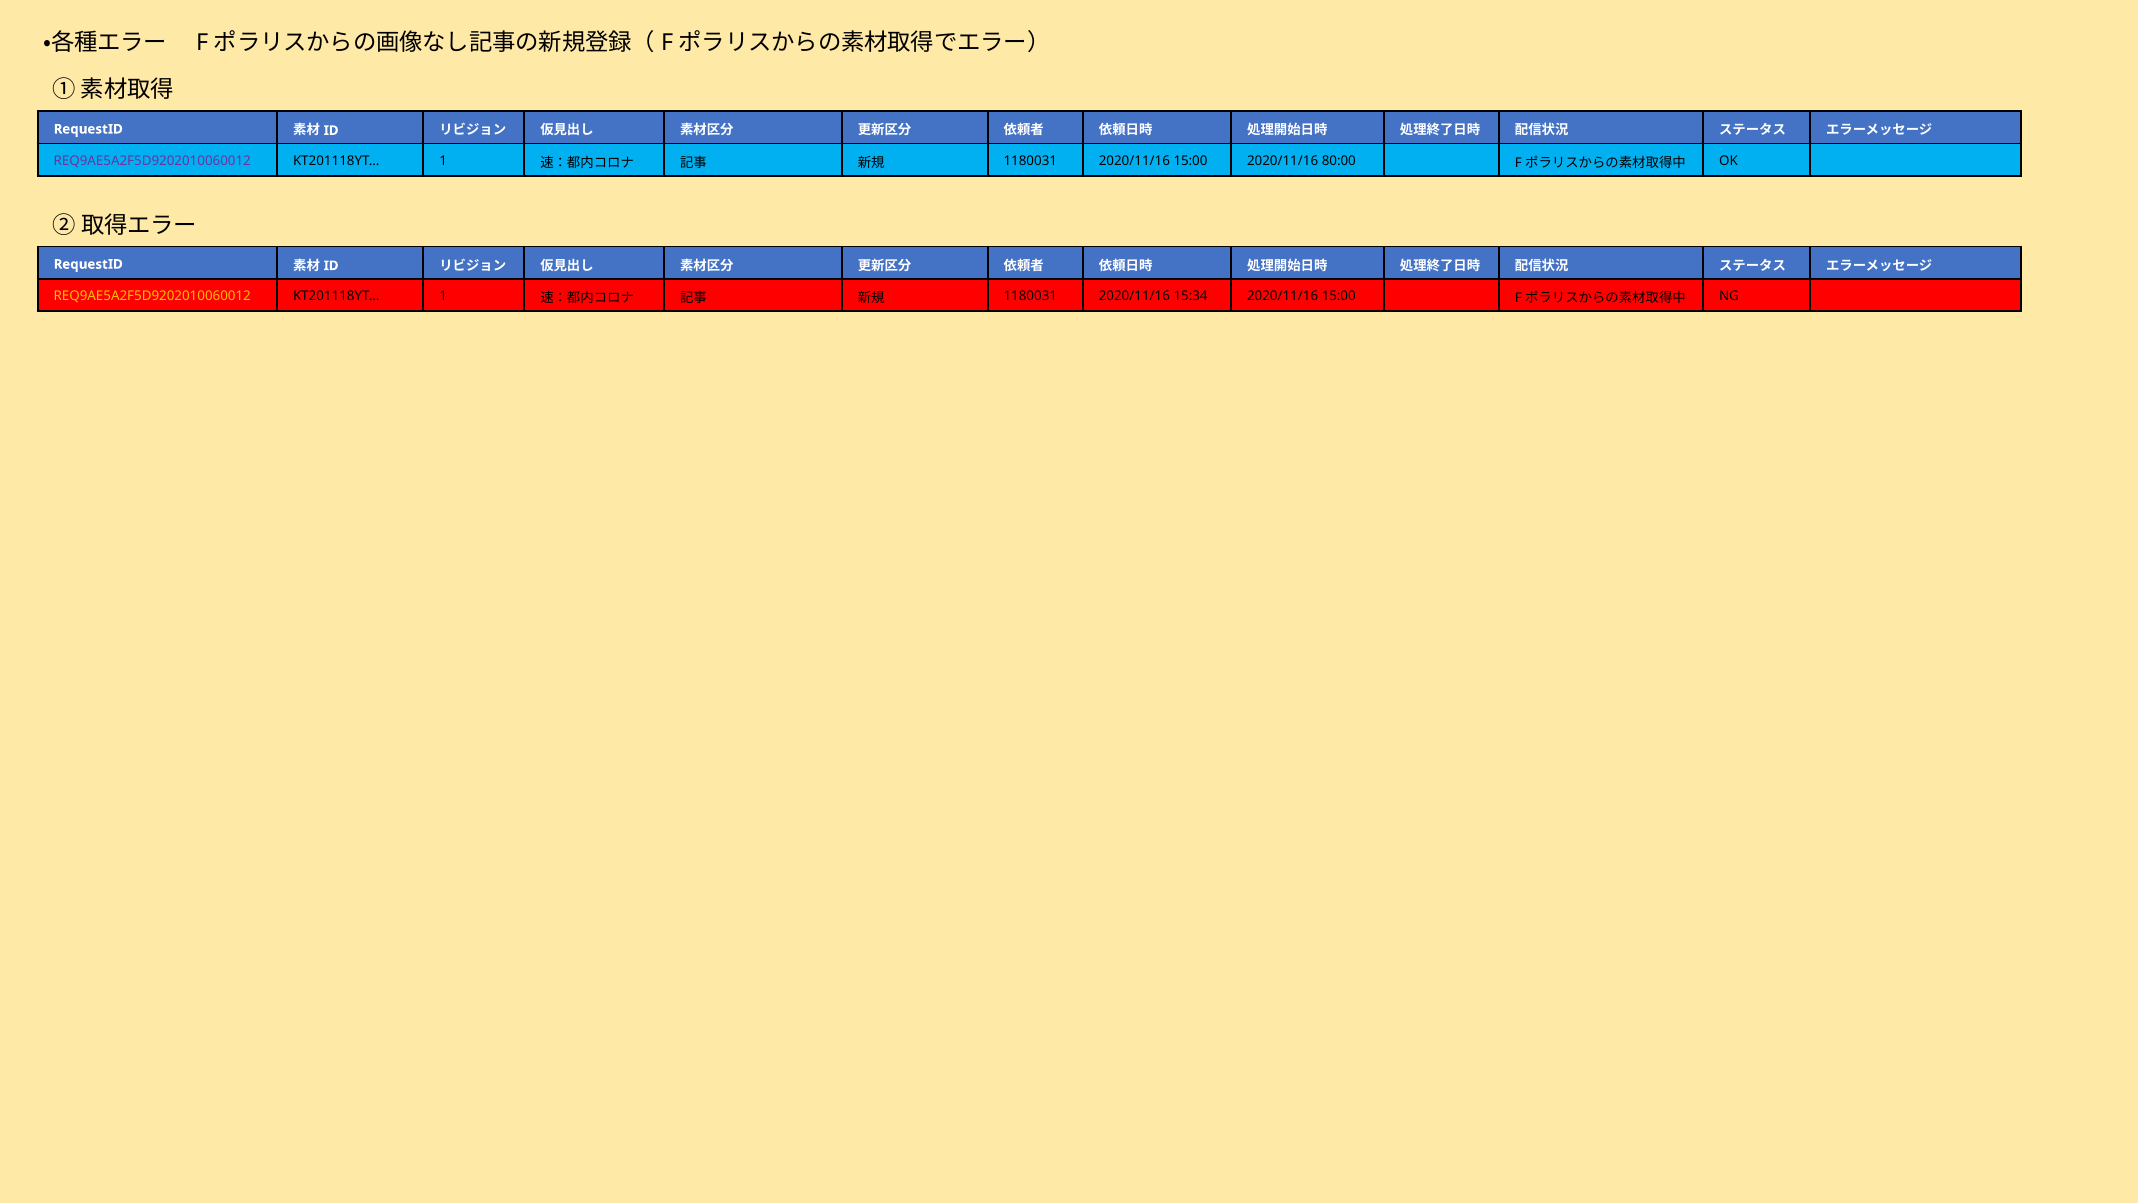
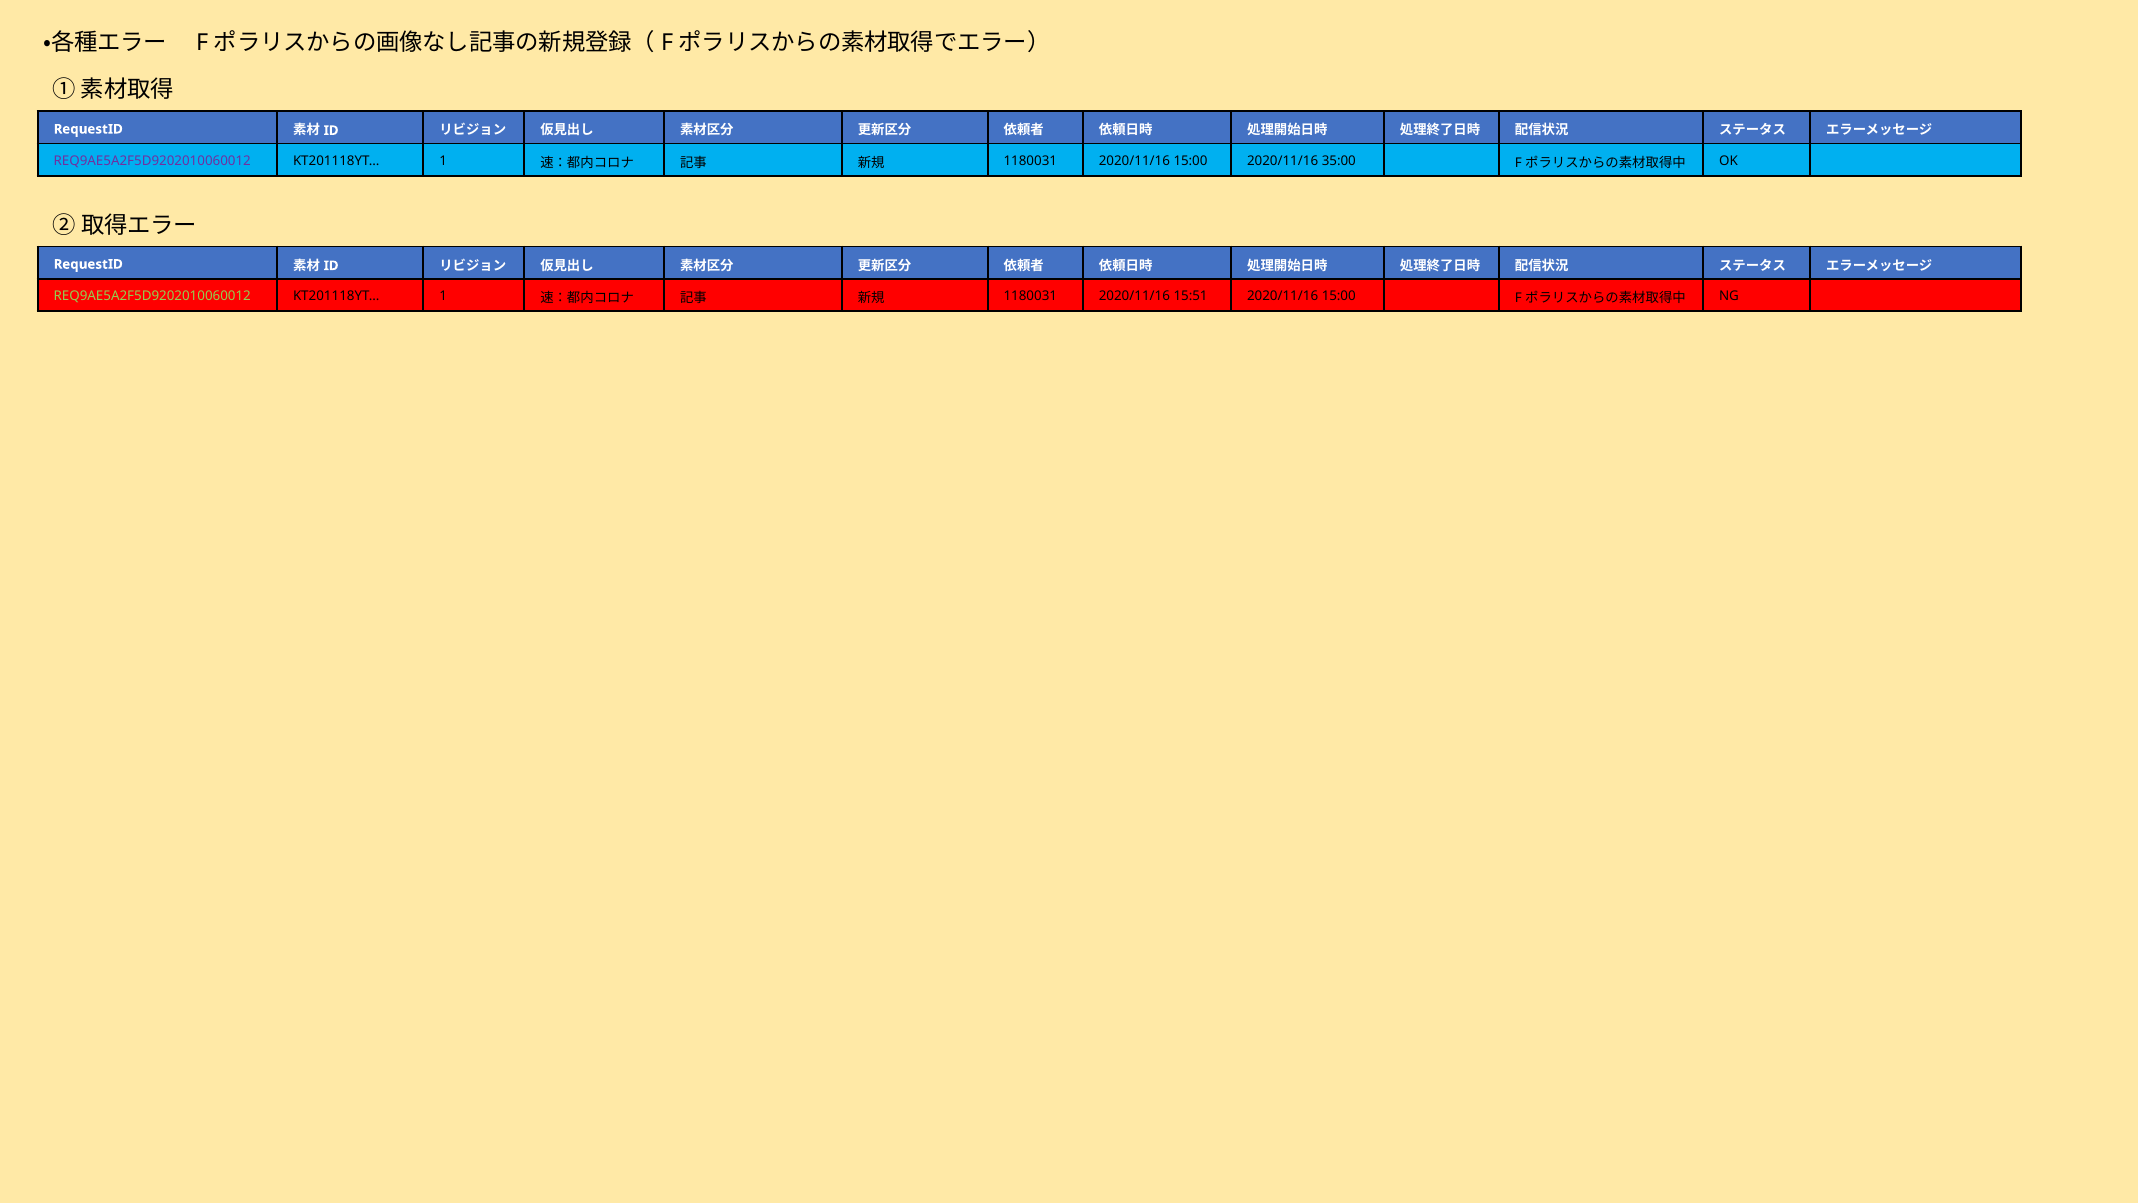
80:00: 80:00 -> 35:00 (1339, 161)
REQ9AE5A2F5D9202010060012 colour: yellow -> light green (152, 296)
15:34: 15:34 -> 15:51 (1191, 296)
